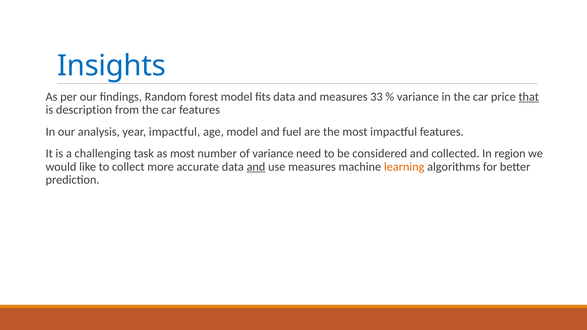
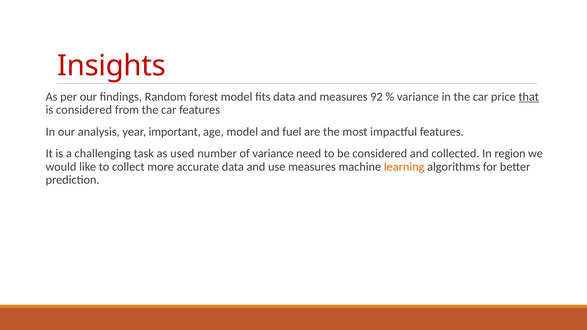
Insights colour: blue -> red (112, 66)
33: 33 -> 92 (376, 97)
is description: description -> considered (84, 110)
year impactful: impactful -> important (175, 132)
as most: most -> used (182, 154)
and underline: present -> none (256, 167)
